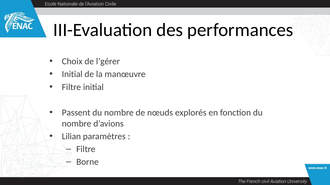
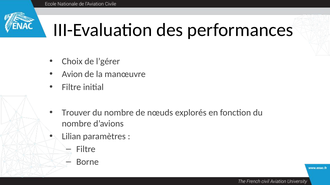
Initial: Initial -> Avion (72, 74)
Passent: Passent -> Trouver (76, 113)
